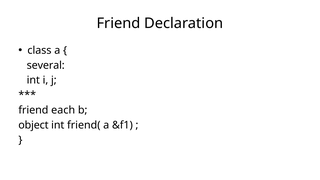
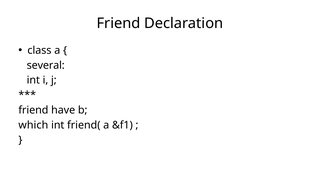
each: each -> have (63, 110)
object: object -> which (33, 125)
